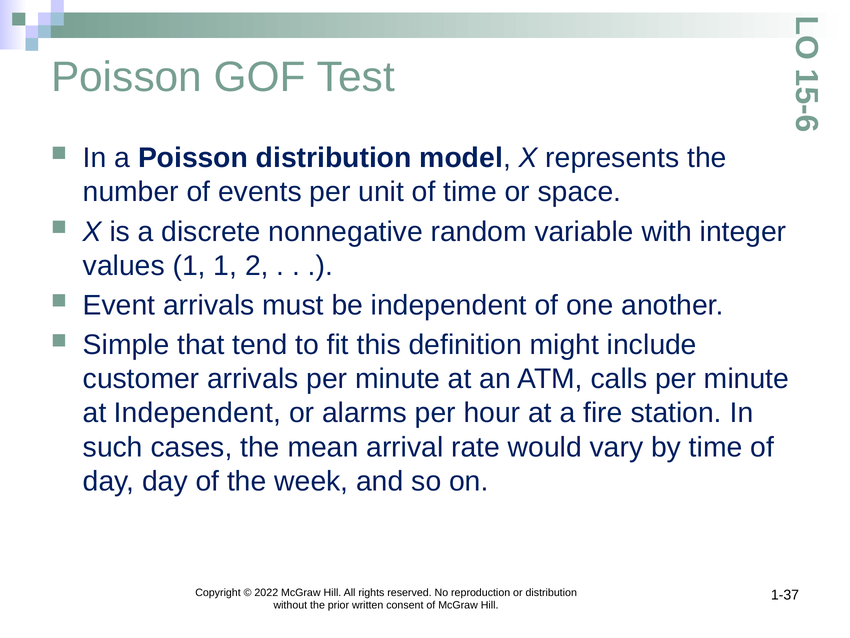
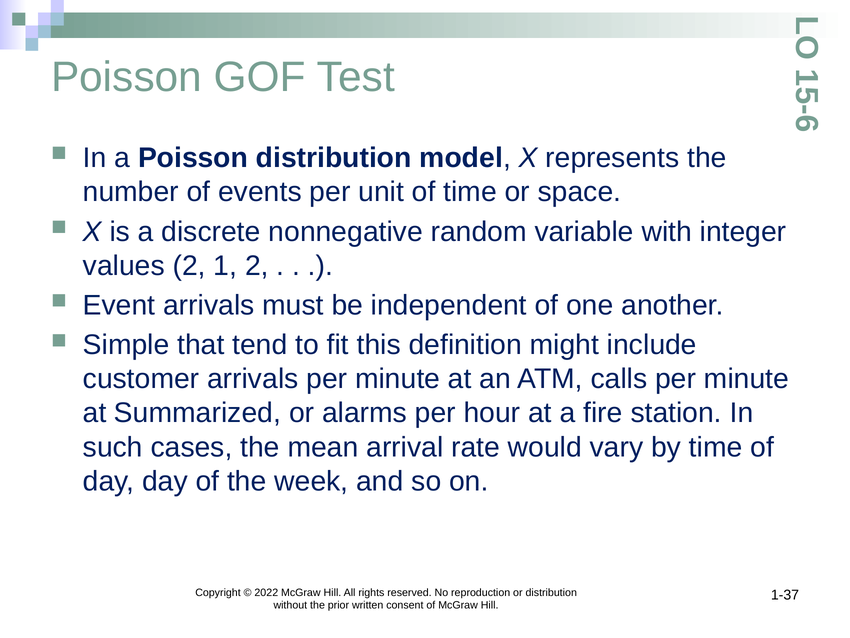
values 1: 1 -> 2 (189, 265)
at Independent: Independent -> Summarized (197, 413)
